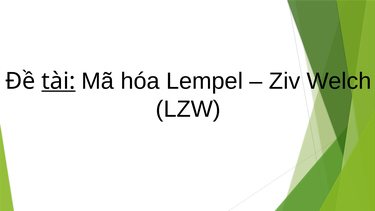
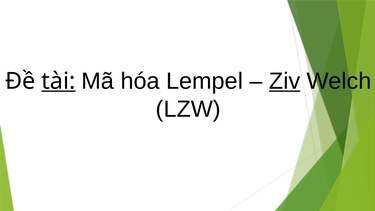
Ziv underline: none -> present (285, 81)
